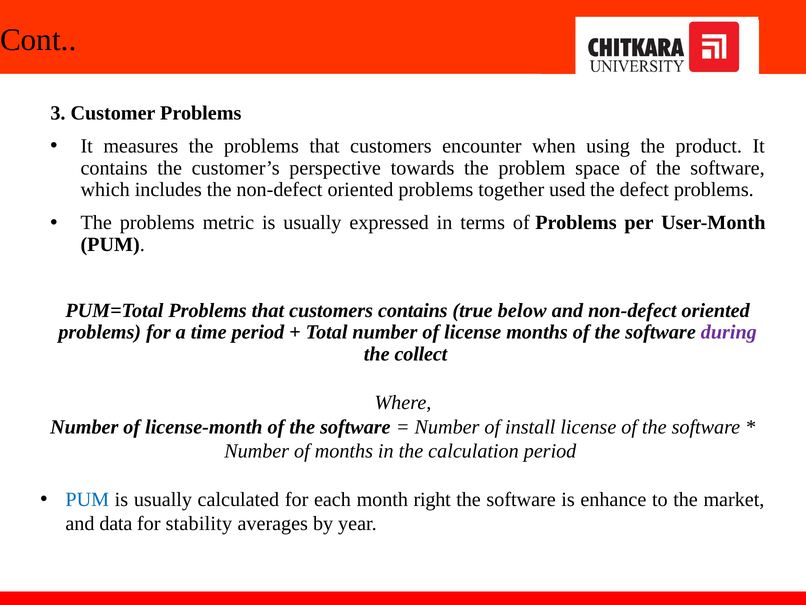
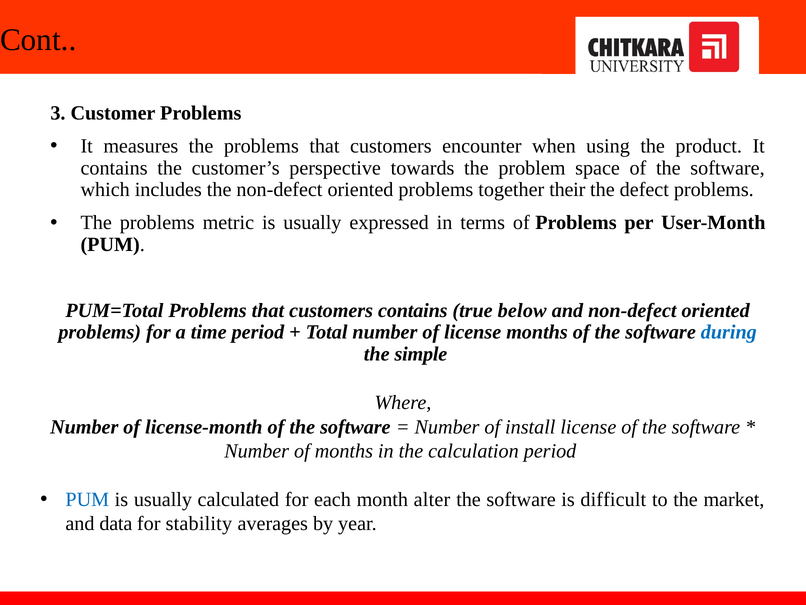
used: used -> their (567, 190)
during colour: purple -> blue (729, 332)
collect: collect -> simple (421, 354)
right: right -> alter (432, 499)
enhance: enhance -> difficult (613, 499)
